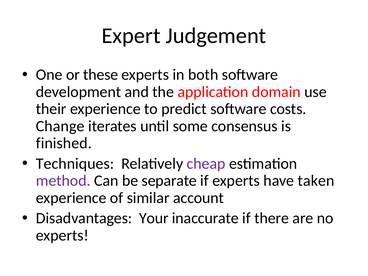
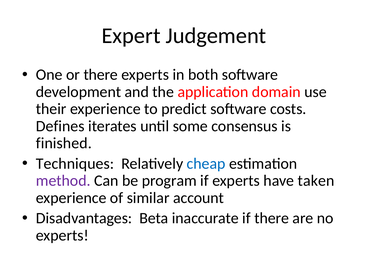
or these: these -> there (101, 75)
Change: Change -> Defines (60, 126)
cheap colour: purple -> blue (206, 164)
separate: separate -> program (169, 181)
Your: Your -> Beta (154, 218)
